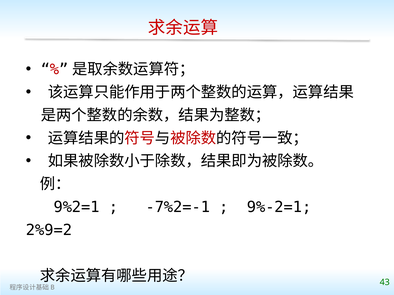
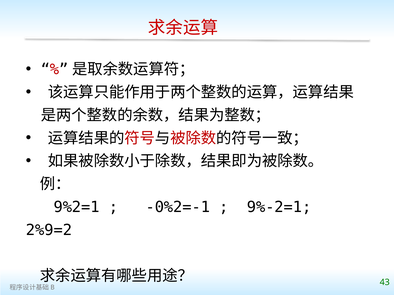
-7%2=-1: -7%2=-1 -> -0%2=-1 (178, 207)
